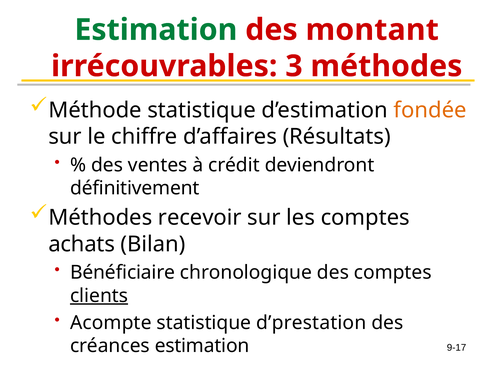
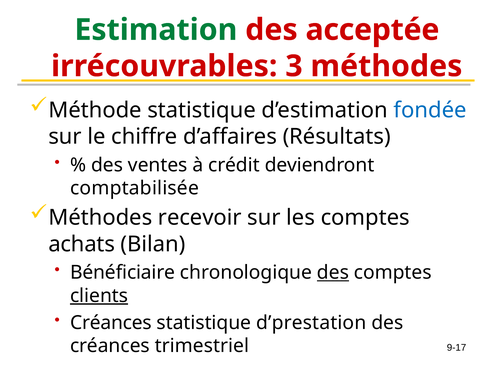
montant: montant -> acceptée (372, 30)
fondée colour: orange -> blue (430, 110)
définitivement: définitivement -> comptabilisée (135, 188)
des underline: none -> present (333, 273)
Acompte: Acompte -> Créances (111, 323)
créances estimation: estimation -> trimestriel (202, 346)
